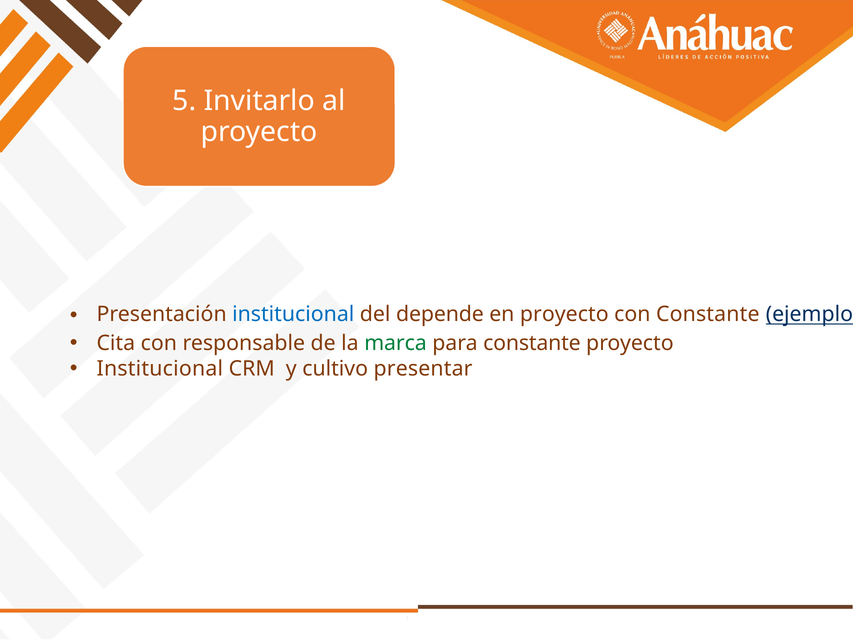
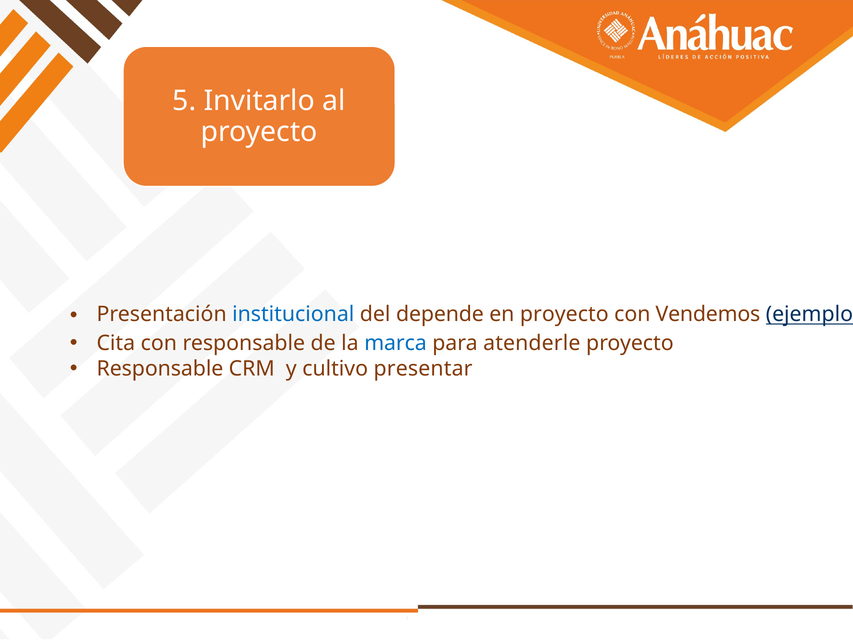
con Constante: Constante -> Vendemos (708, 314)
marca colour: green -> blue (395, 343)
para constante: constante -> atenderle (532, 343)
Institucional: Institucional -> Responsable (160, 369)
